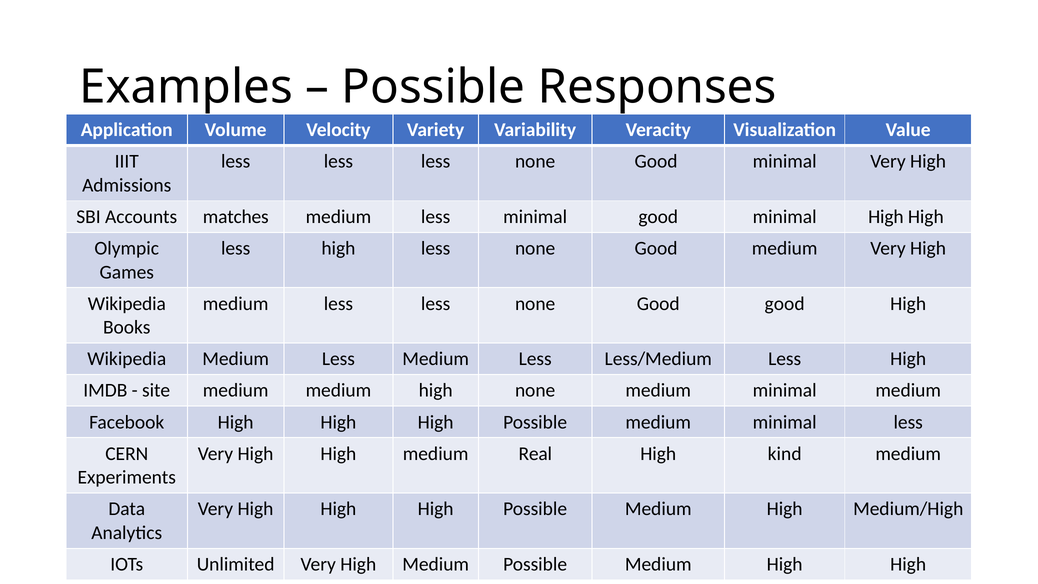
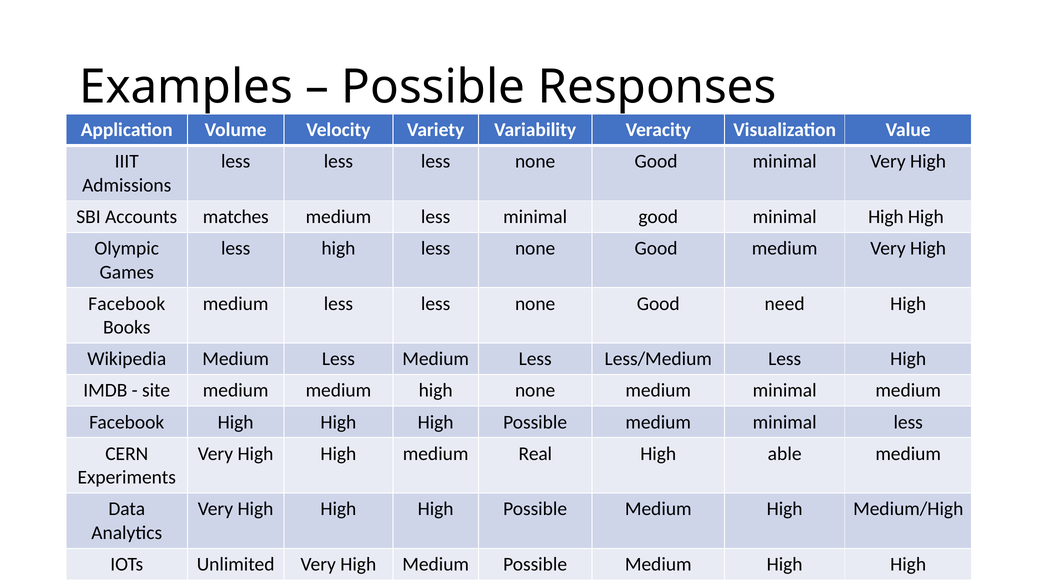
Wikipedia: Wikipedia -> Facebook (127, 304)
Good good: good -> need (785, 304)
kind: kind -> able (785, 454)
